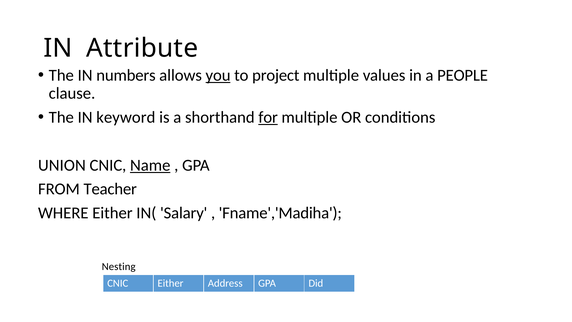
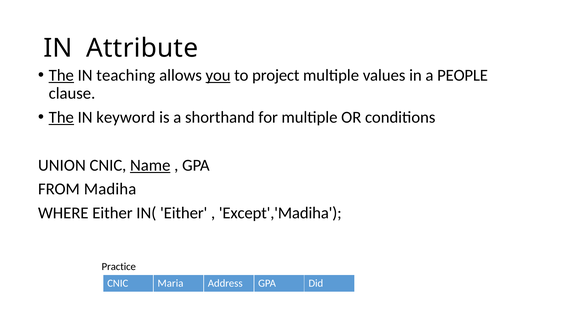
The underline: none -> present (61, 75)
numbers: numbers -> teaching (126, 75)
The underline: none -> present (61, 117)
for underline: present -> none (268, 117)
Teacher: Teacher -> Madiha (110, 189)
IN( Salary: Salary -> Either (184, 213)
Fname','Madiha: Fname','Madiha -> Except','Madiha (280, 213)
Nesting: Nesting -> Practice (119, 266)
CNIC Either: Either -> Maria (170, 283)
